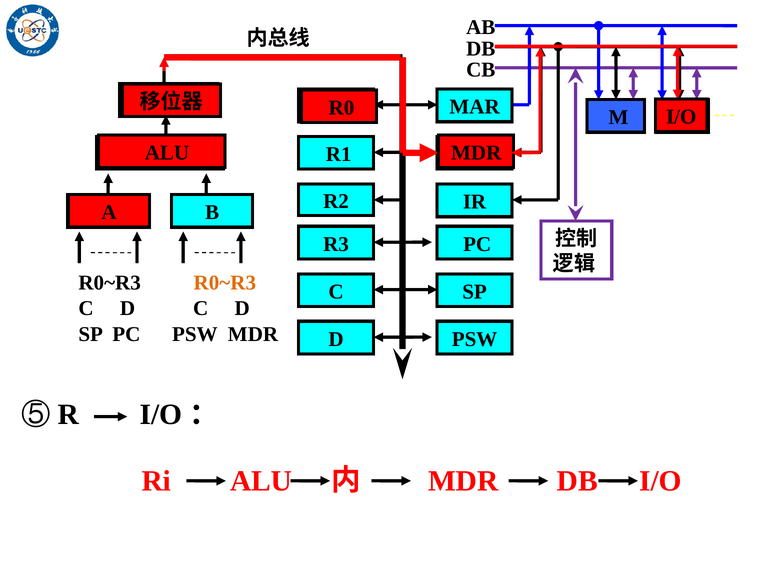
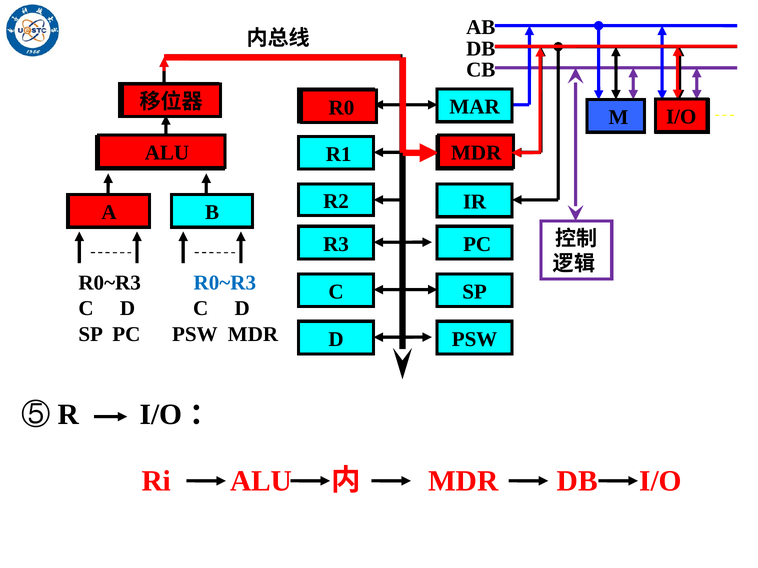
R0~R3 colour: orange -> blue (225, 283)
